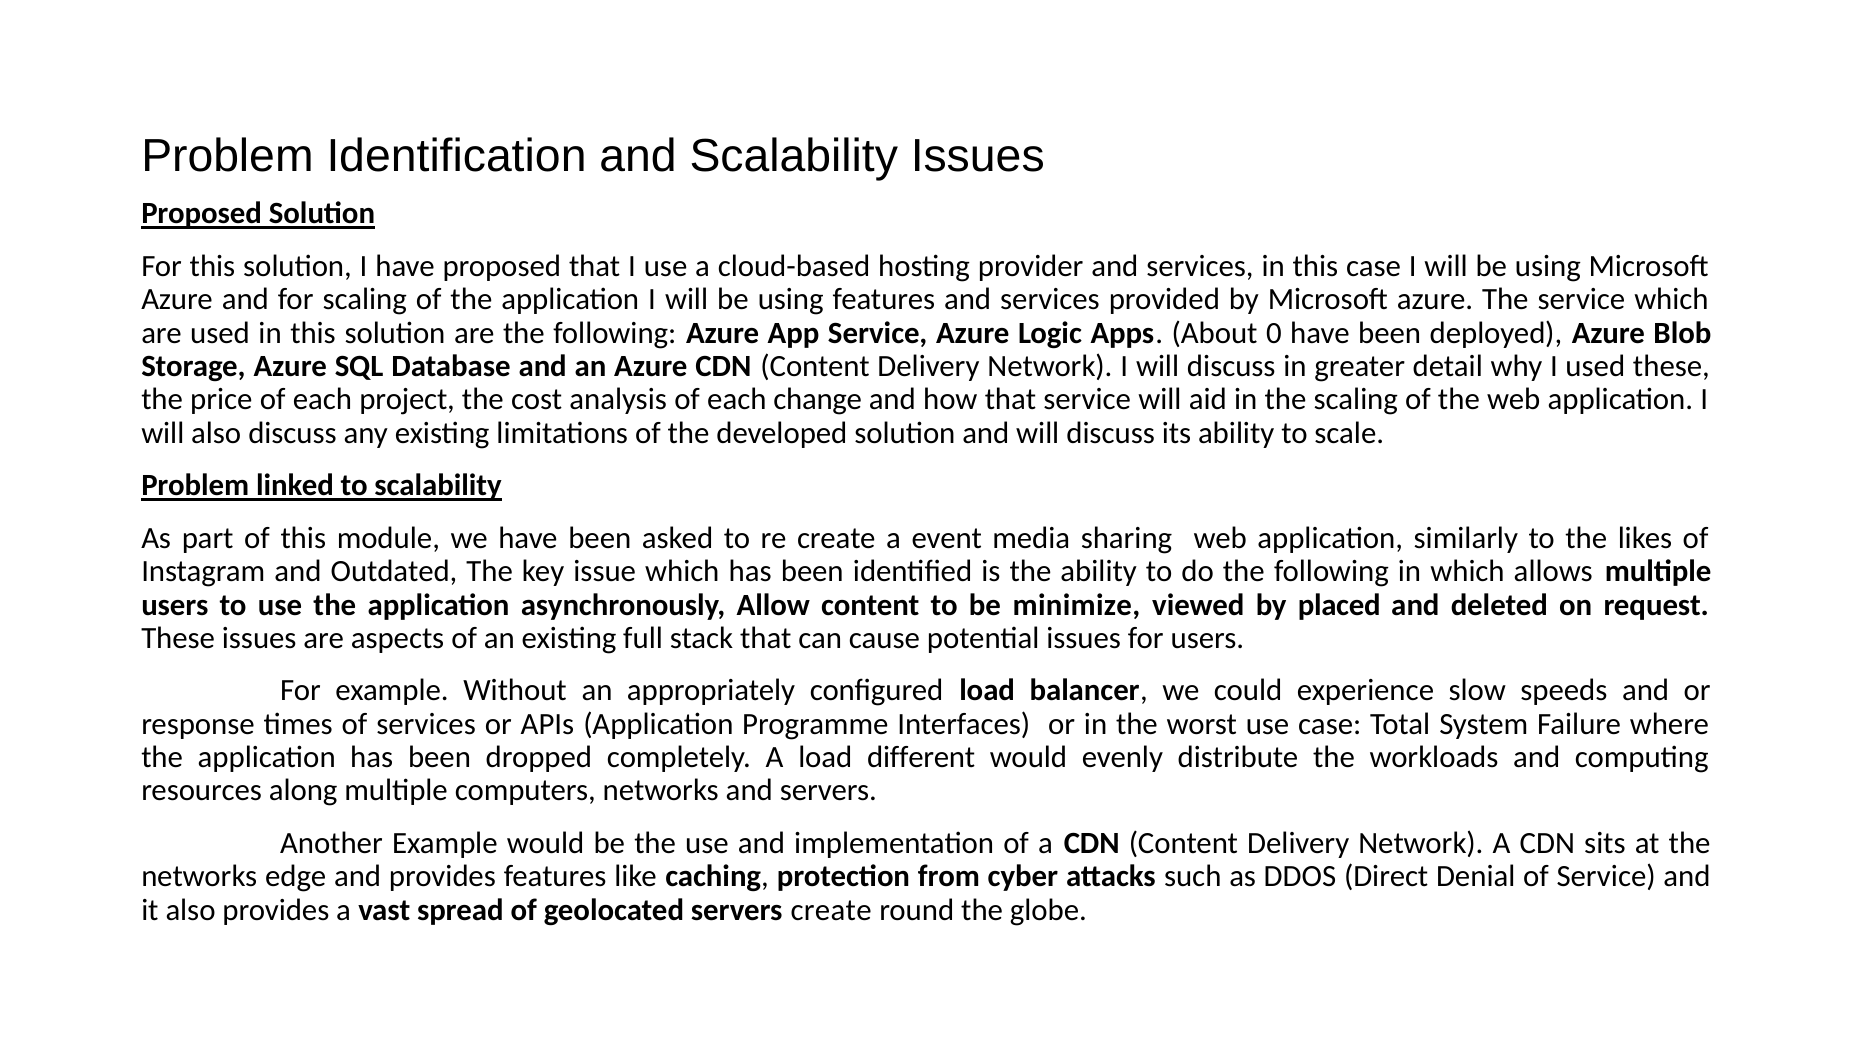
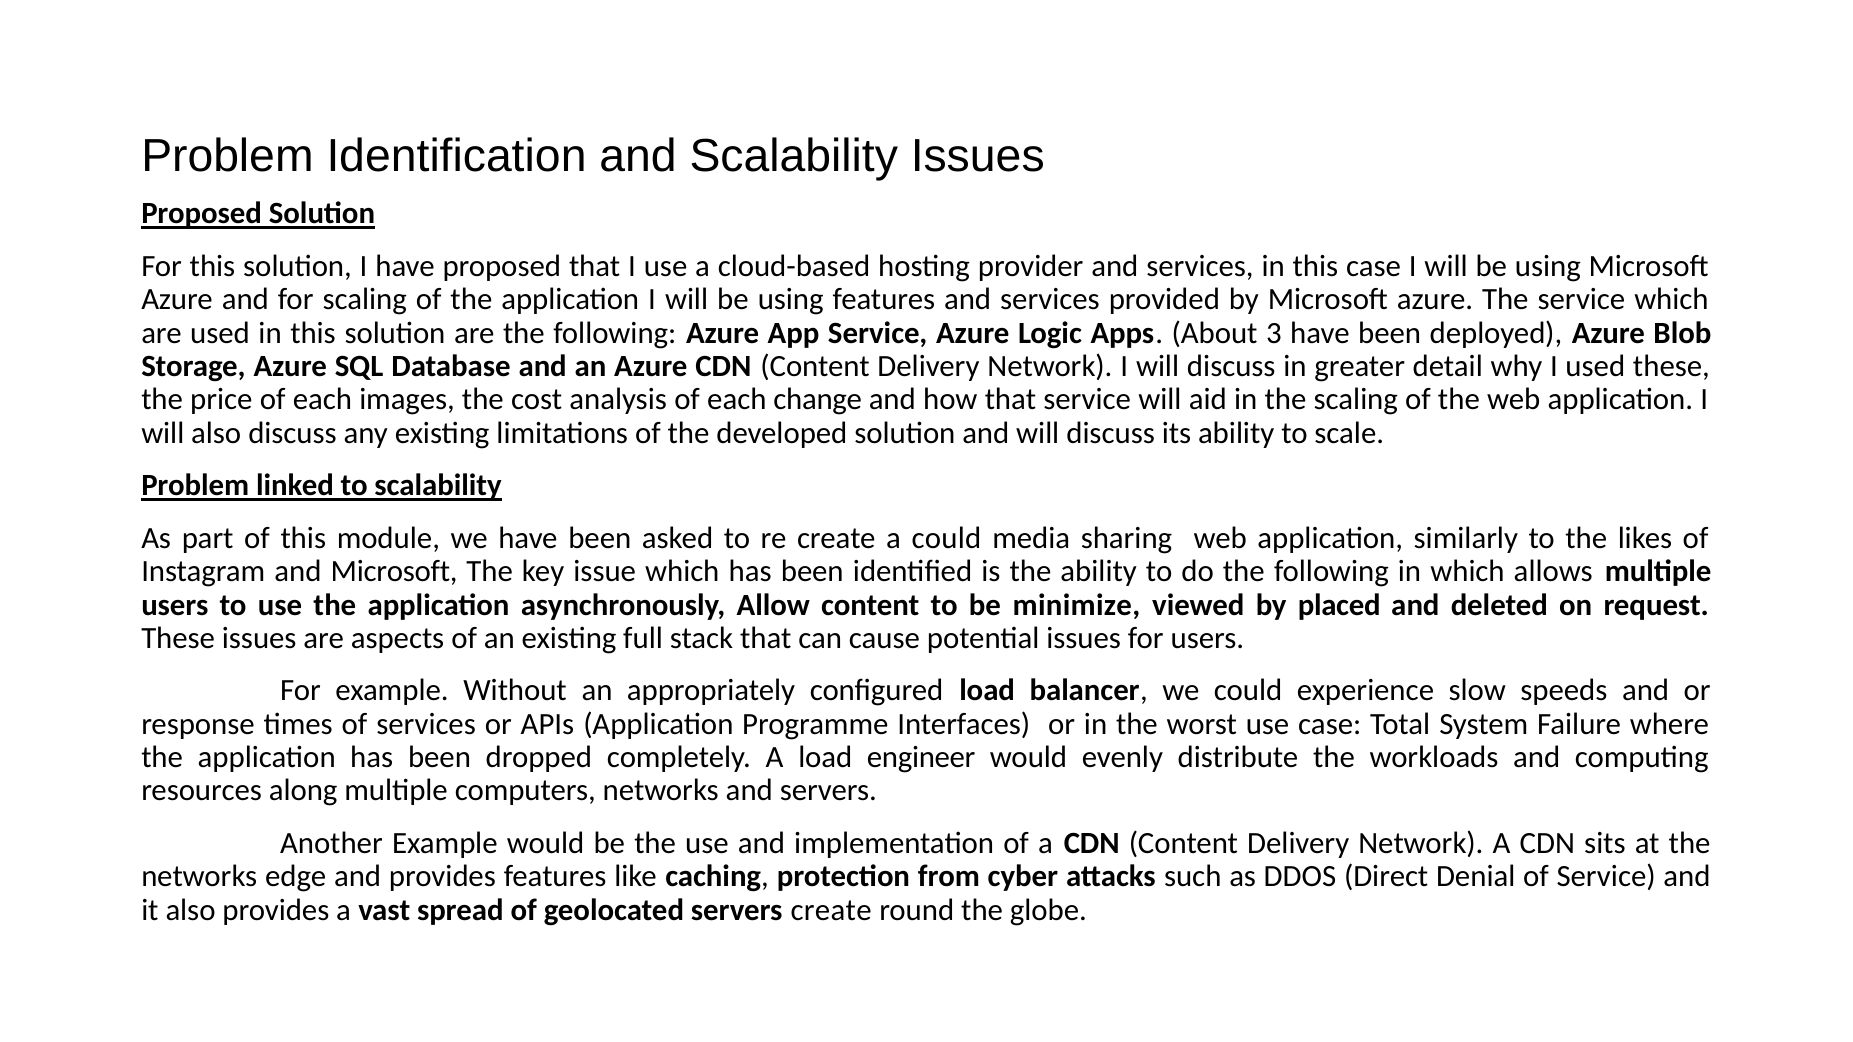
0: 0 -> 3 (1274, 333)
project: project -> images (407, 400)
a event: event -> could (946, 538)
and Outdated: Outdated -> Microsoft (394, 572)
different: different -> engineer (921, 758)
